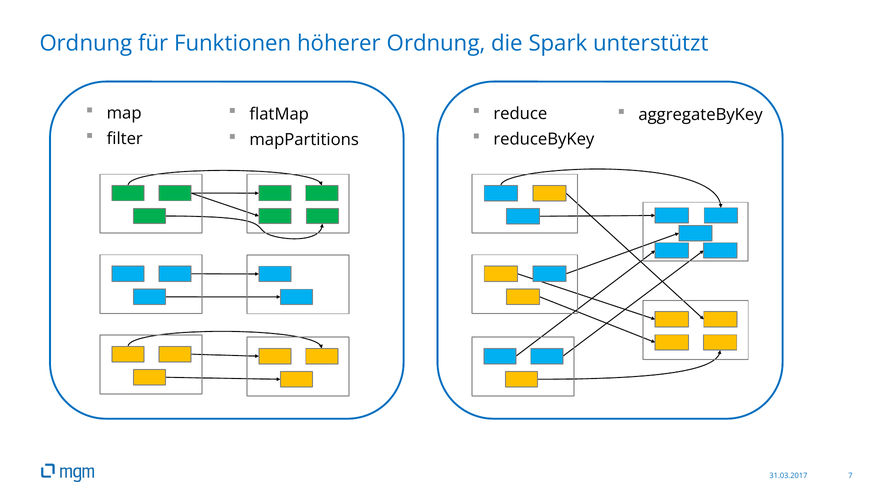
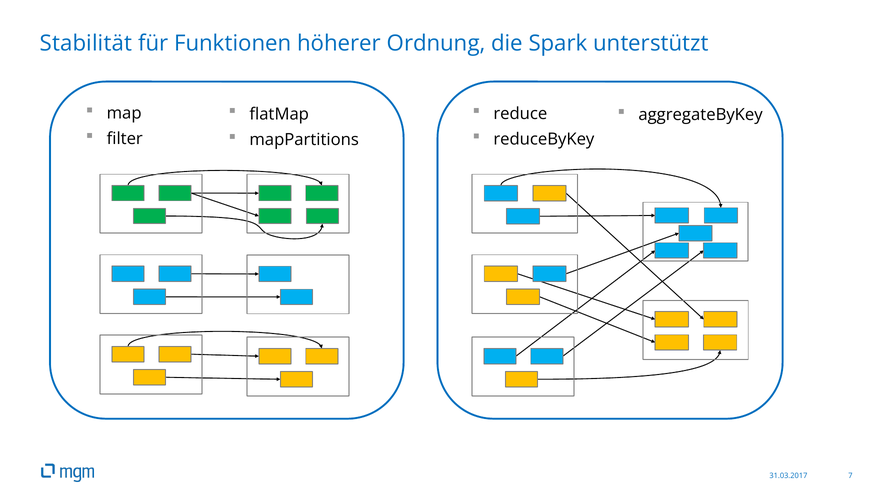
Ordnung: Ordnung -> Stabilität (86, 44)
